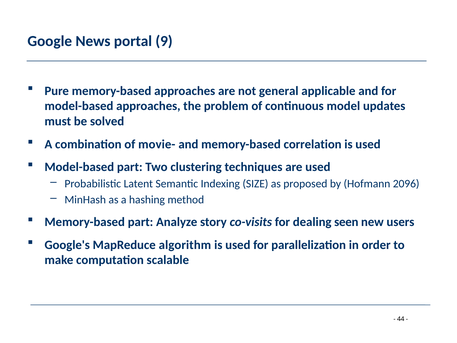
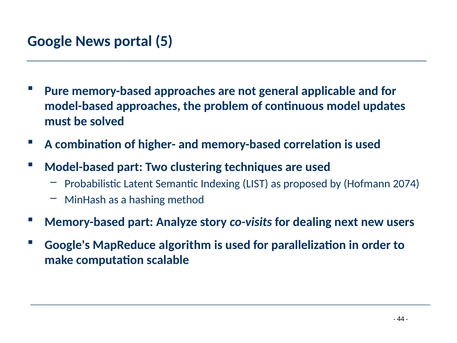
9: 9 -> 5 (164, 41)
movie-: movie- -> higher- (157, 144)
SIZE: SIZE -> LIST (255, 184)
2096: 2096 -> 2074 (406, 184)
seen: seen -> next (346, 222)
